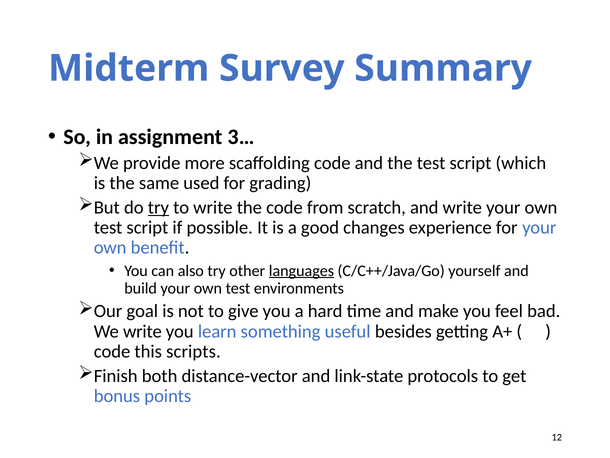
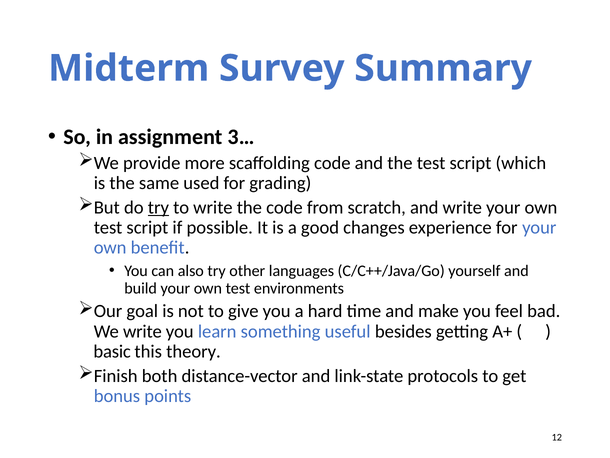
languages underline: present -> none (301, 271)
code: code -> basic (112, 351)
scripts: scripts -> theory (193, 351)
